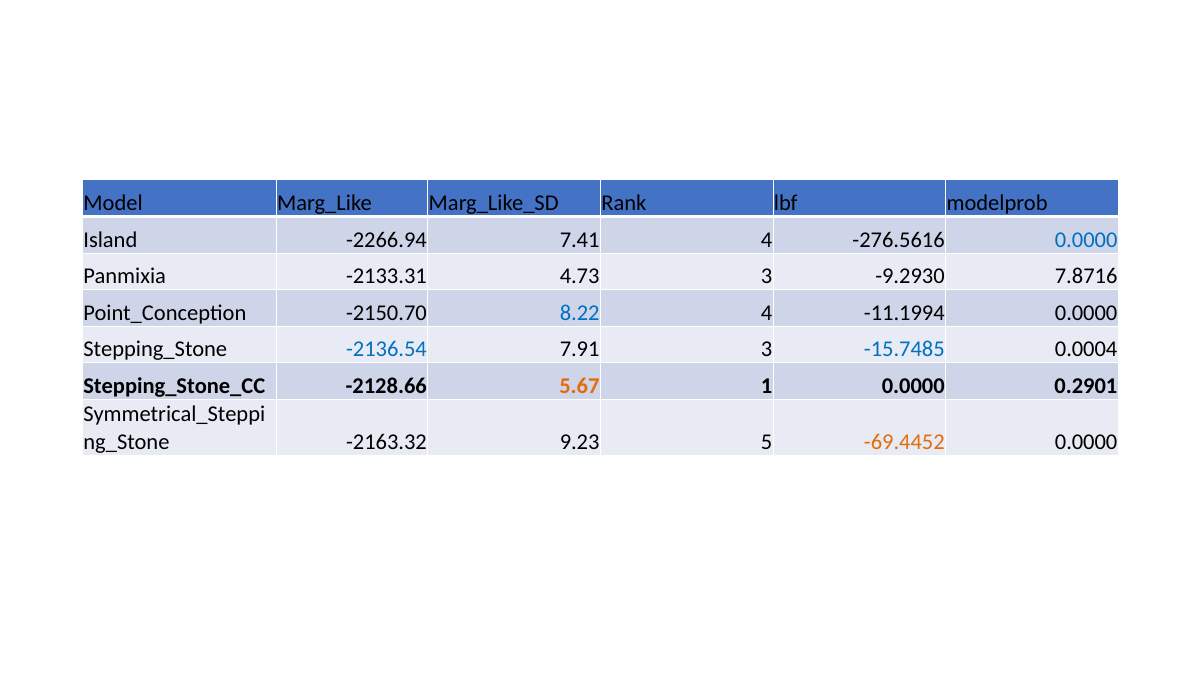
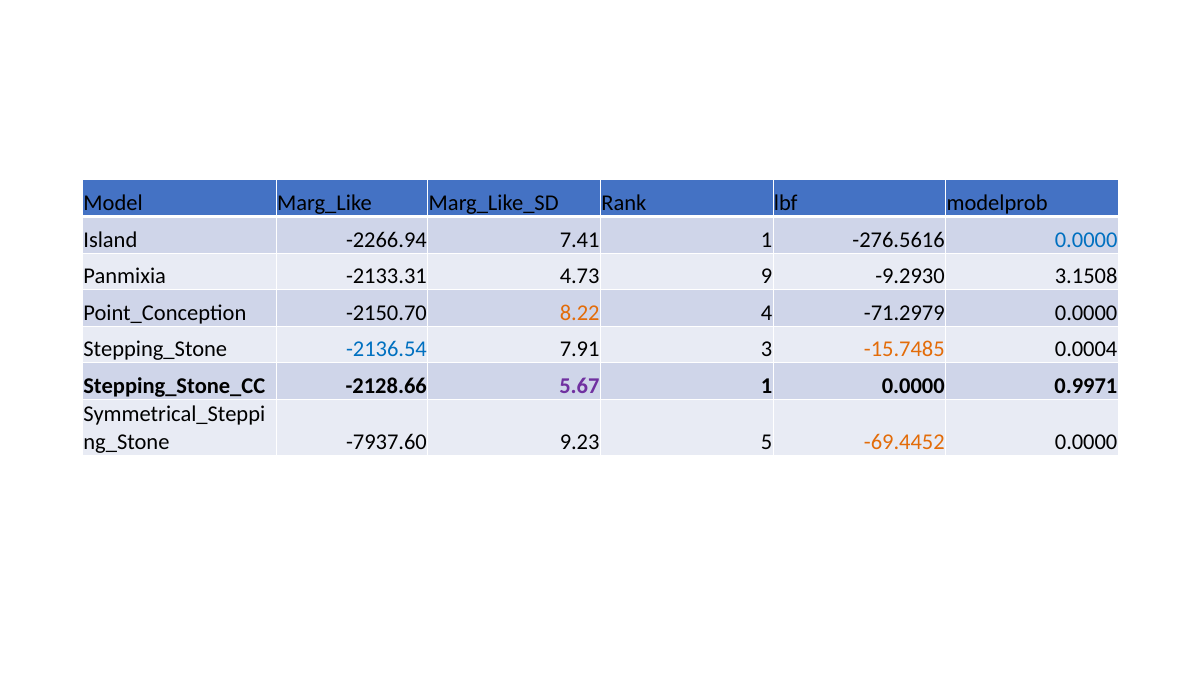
7.41 4: 4 -> 1 (766, 239)
4.73 3: 3 -> 9 (766, 276)
7.8716: 7.8716 -> 3.1508 (1086, 276)
8.22 colour: blue -> orange (580, 312)
-11.1994: -11.1994 -> -71.2979 (904, 312)
-15.7485 colour: blue -> orange (904, 349)
5.67 colour: orange -> purple (579, 386)
0.2901: 0.2901 -> 0.9971 (1086, 386)
-2163.32: -2163.32 -> -7937.60 (386, 441)
